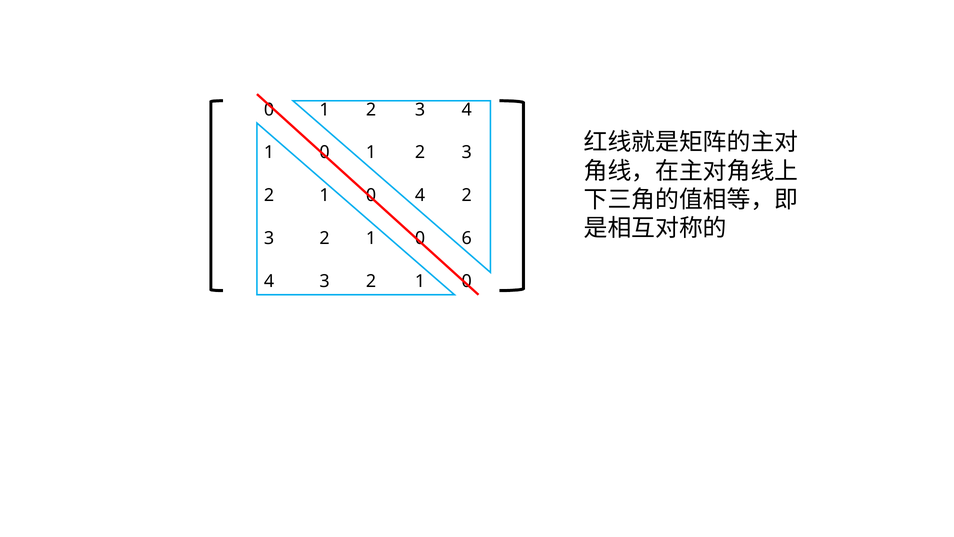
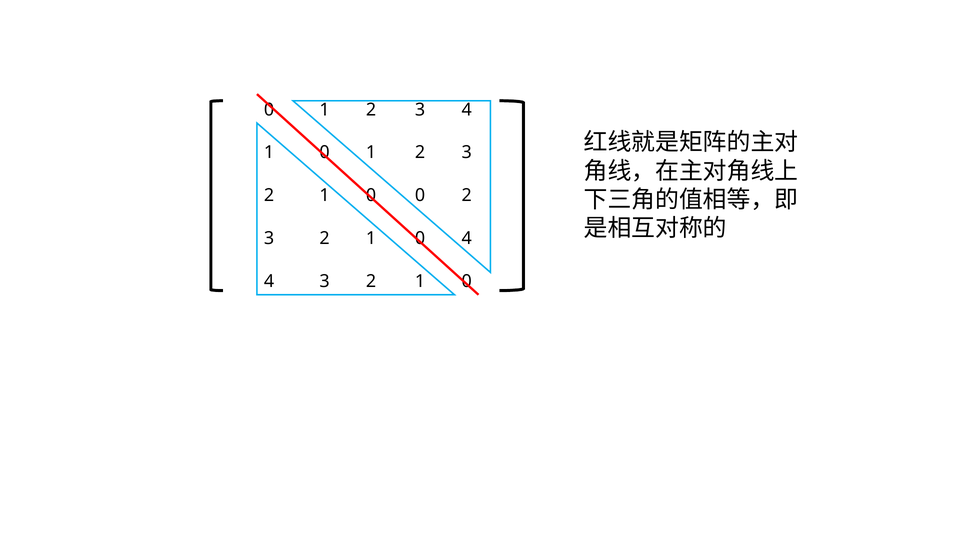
0 4: 4 -> 0 (420, 195)
0 6: 6 -> 4 (467, 238)
